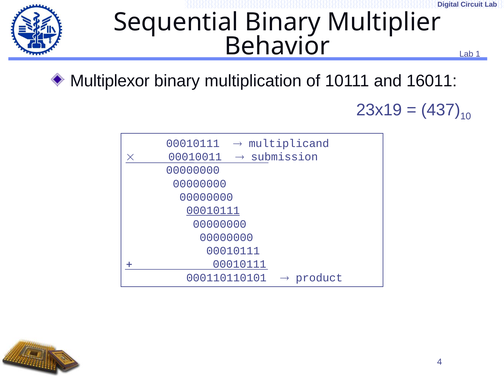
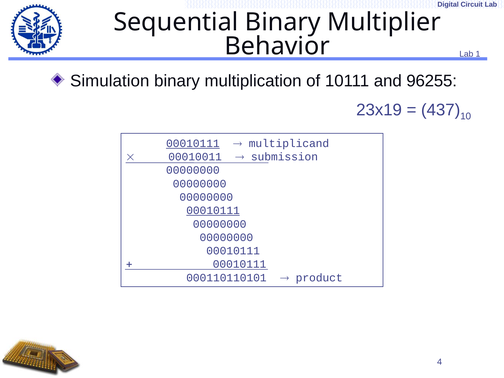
Multiplexor: Multiplexor -> Simulation (110, 81)
16011: 16011 -> 96255 (432, 81)
00010111 underline: none -> present (193, 143)
